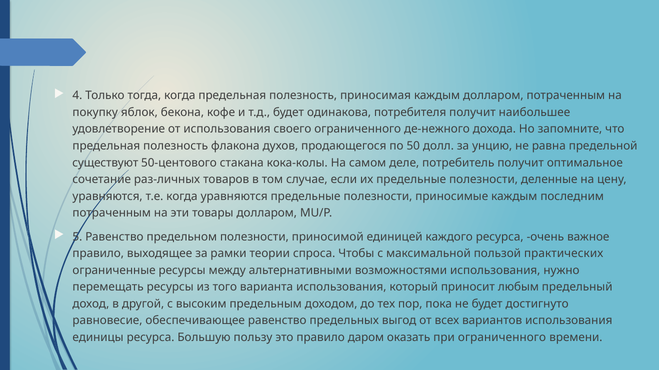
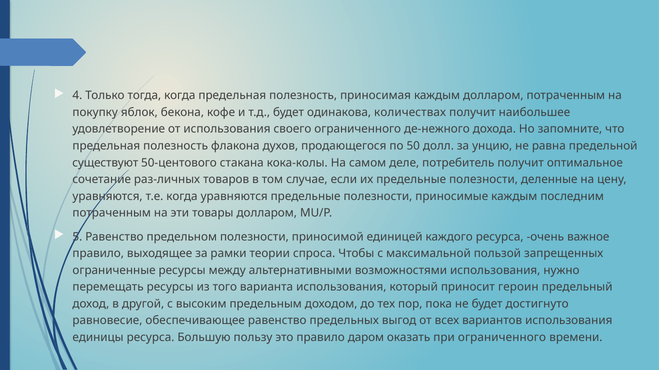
потребителя: потребителя -> количествах (410, 113)
практических: практических -> запрещенных (564, 254)
любым: любым -> героин (518, 288)
